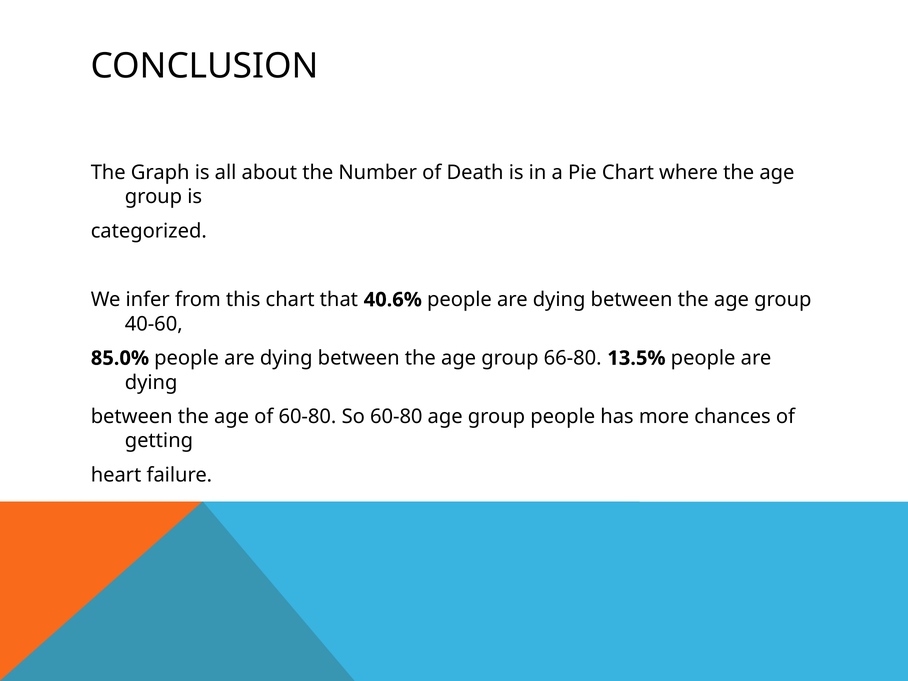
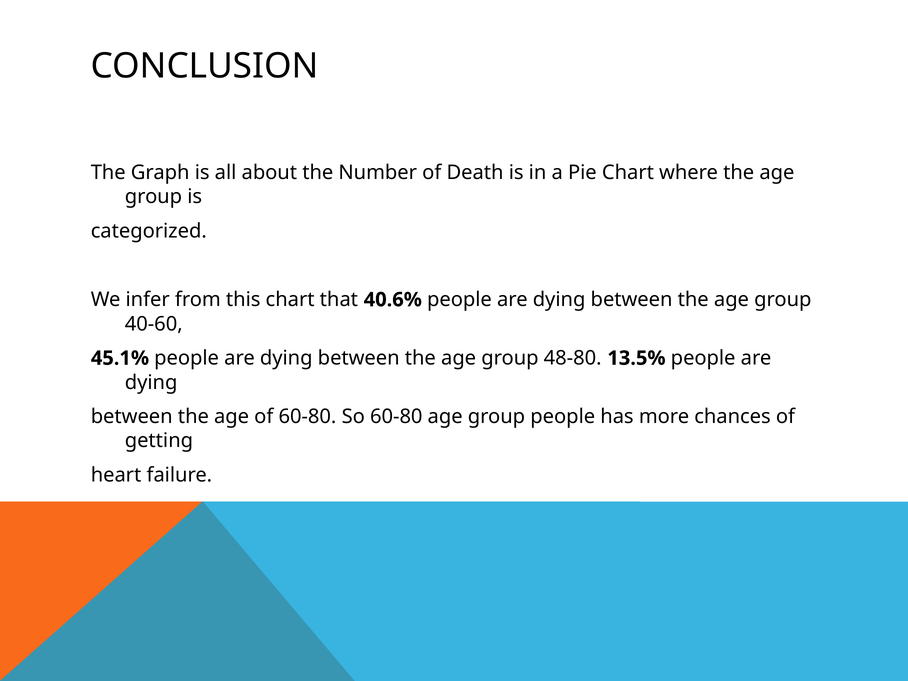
85.0%: 85.0% -> 45.1% (120, 358)
66-80: 66-80 -> 48-80 (573, 358)
